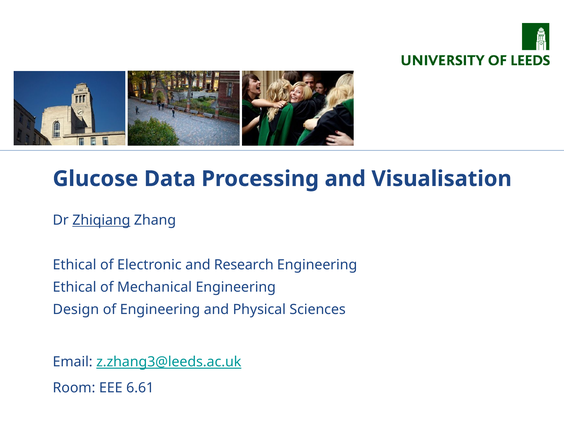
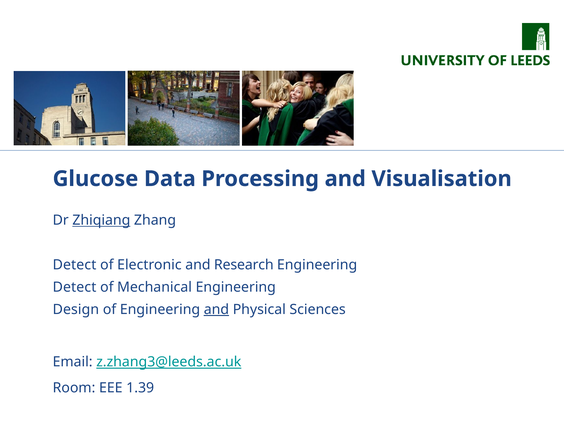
Ethical: Ethical -> Detect (75, 265)
Ethical: Ethical -> Detect (75, 287)
and underline: none -> present (216, 310)
6.61: 6.61 -> 1.39 (140, 388)
